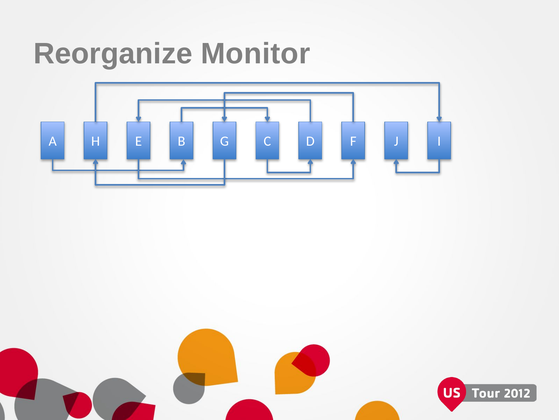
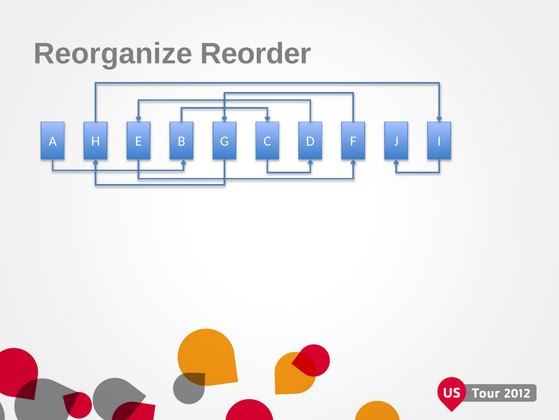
Monitor: Monitor -> Reorder (256, 54)
